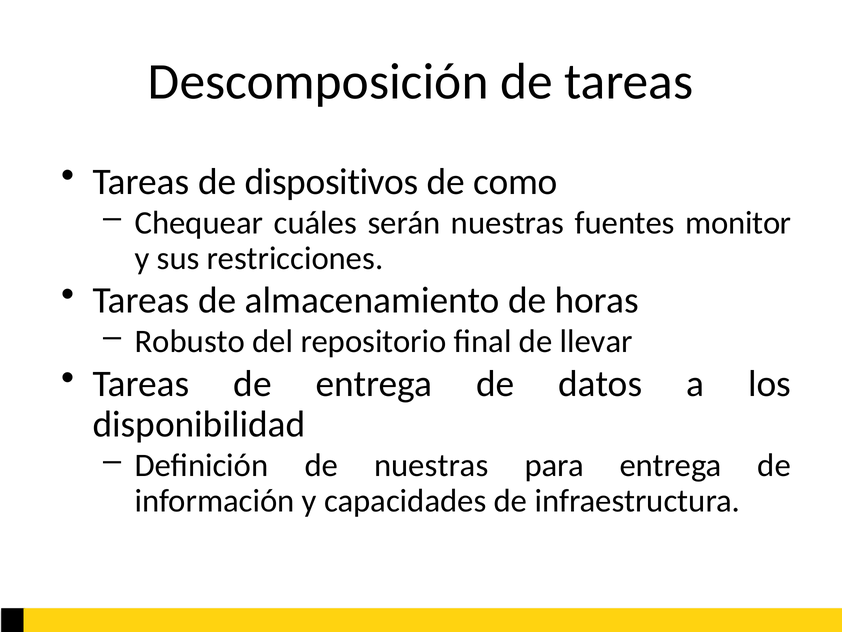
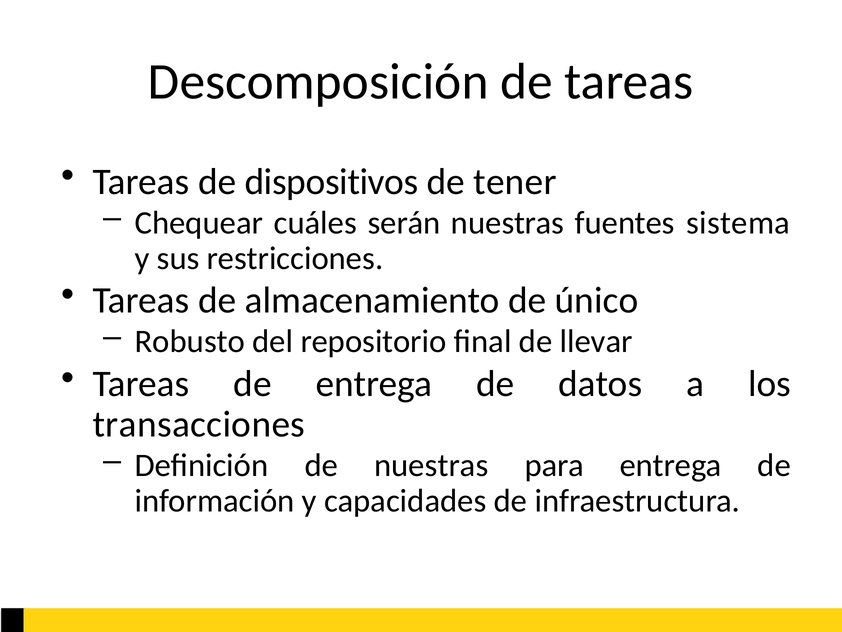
como: como -> tener (515, 182)
monitor: monitor -> sistema (738, 223)
horas: horas -> único (597, 300)
disponibilidad: disponibilidad -> transacciones (199, 424)
